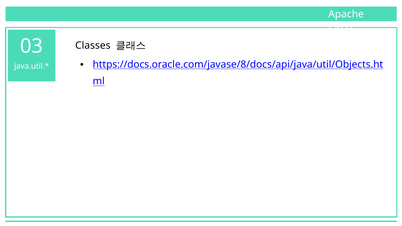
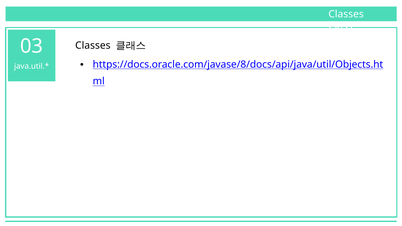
Apache: Apache -> Classes (346, 14)
